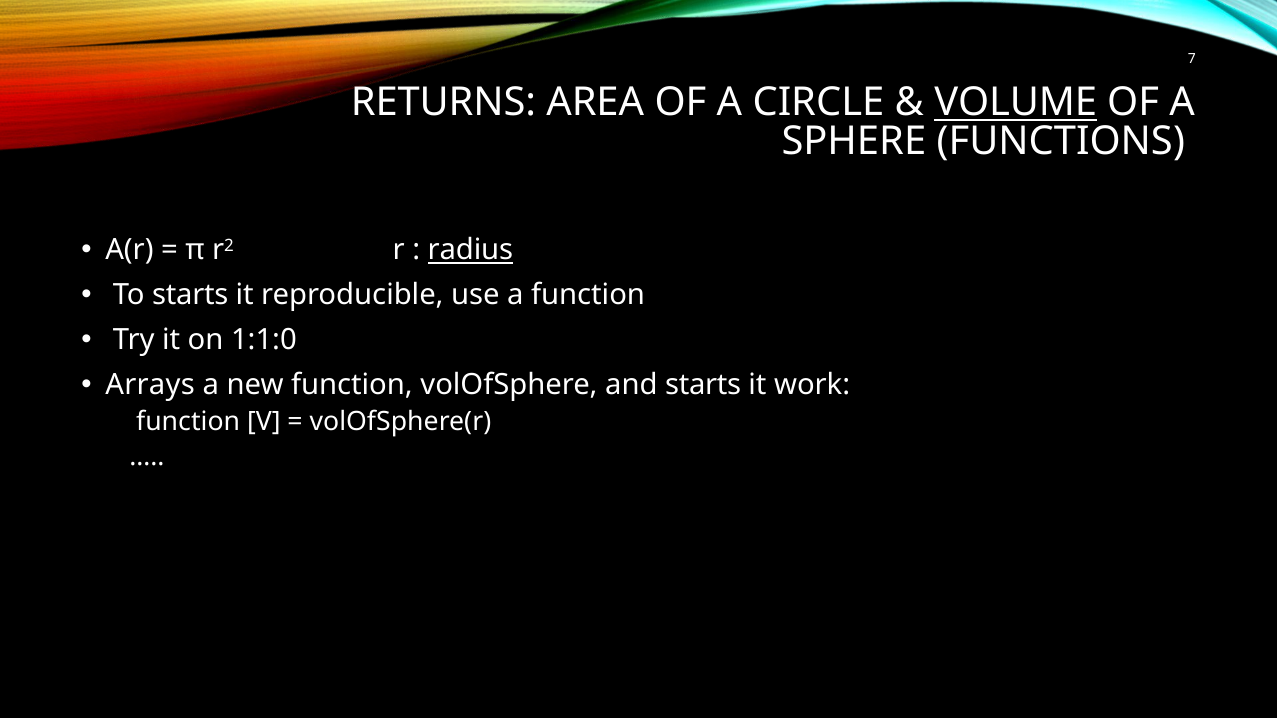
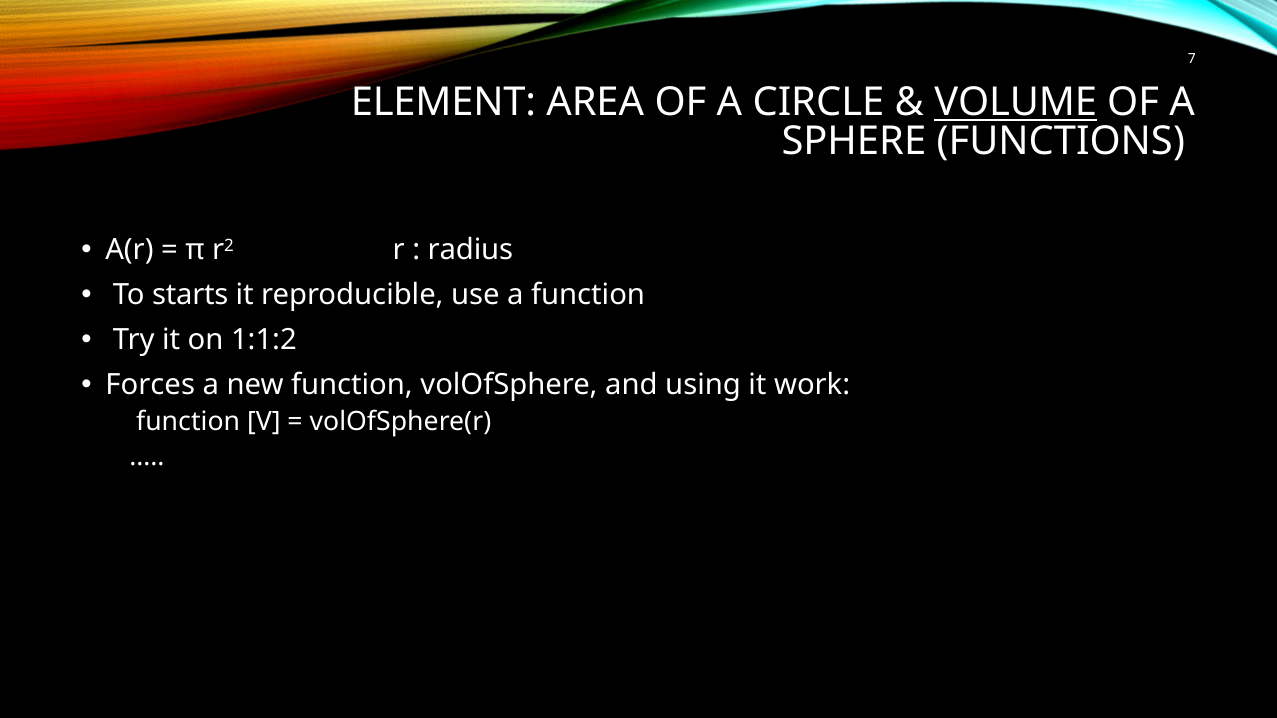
RETURNS: RETURNS -> ELEMENT (443, 103)
radius underline: present -> none (470, 250)
1:1:0: 1:1:0 -> 1:1:2 (264, 340)
Arrays: Arrays -> Forces (150, 385)
and starts: starts -> using (703, 385)
